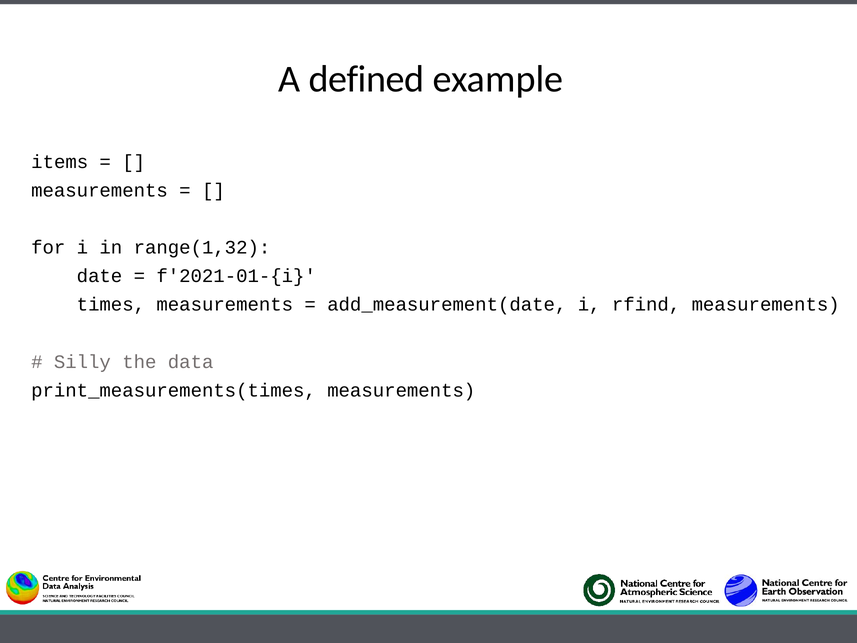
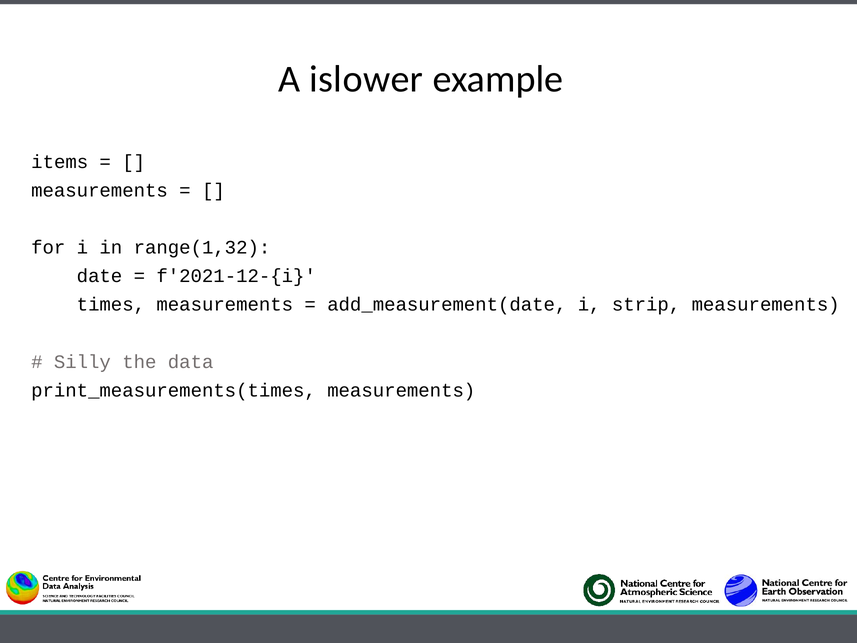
defined: defined -> islower (366, 79)
f'2021-01-{i: f'2021-01-{i -> f'2021-12-{i (236, 276)
rfind: rfind -> strip (646, 305)
